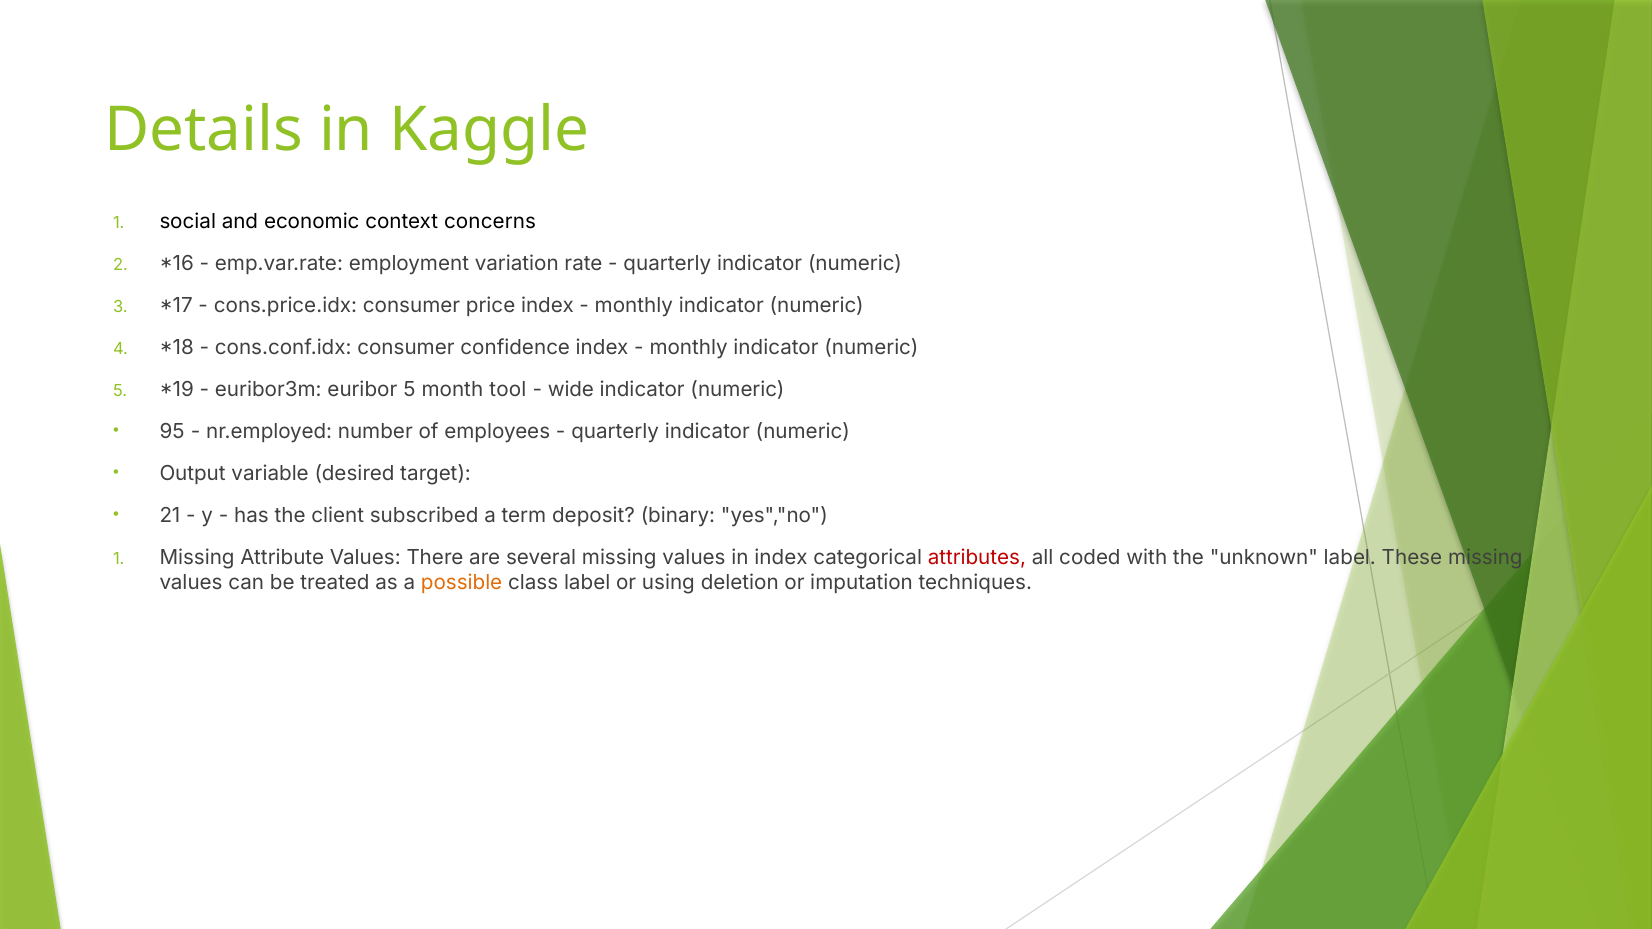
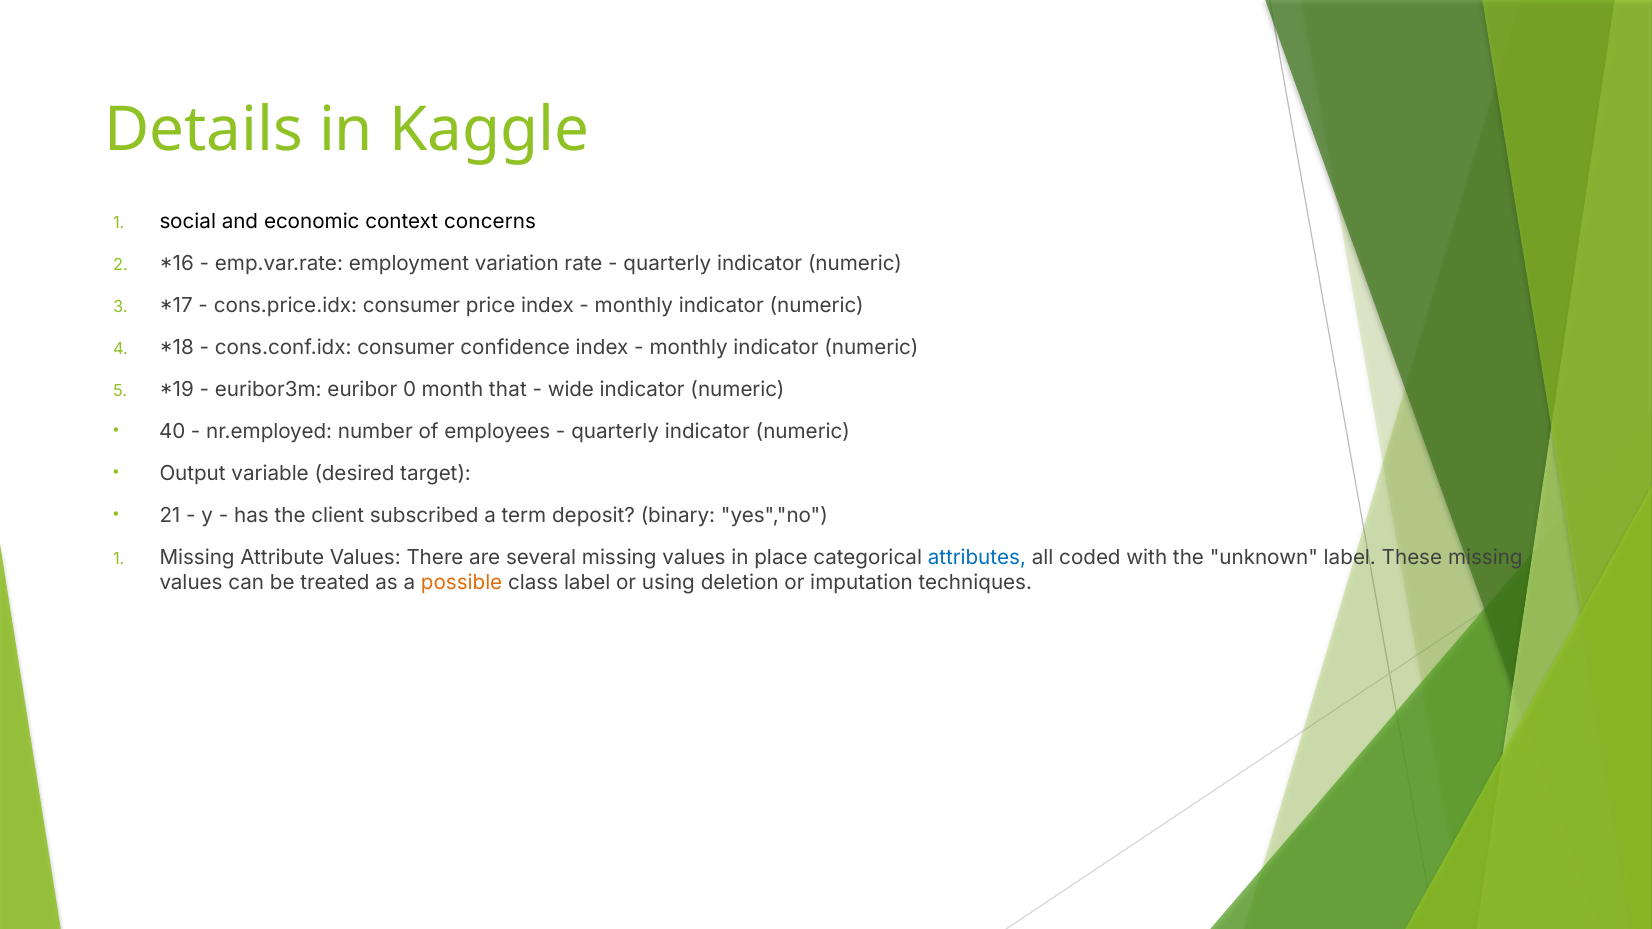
euribor 5: 5 -> 0 (410, 390)
tool: tool -> that (508, 390)
95: 95 -> 40 (172, 432)
in index: index -> place (781, 558)
attributes colour: red -> blue (977, 558)
